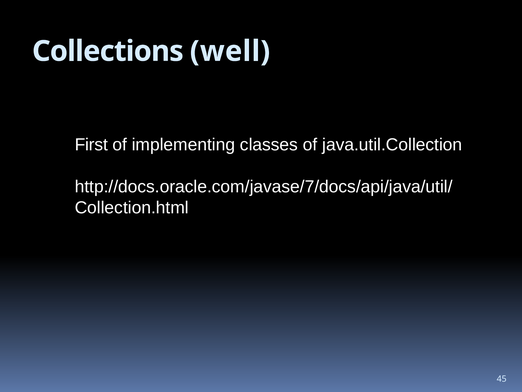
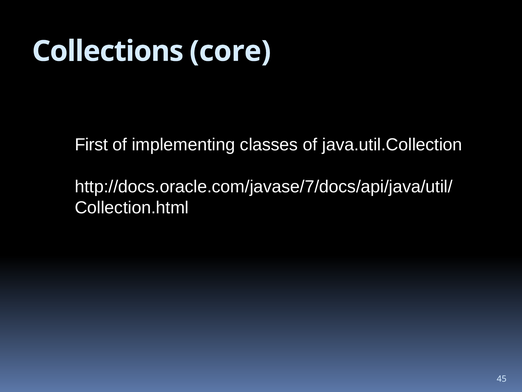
well: well -> core (230, 51)
